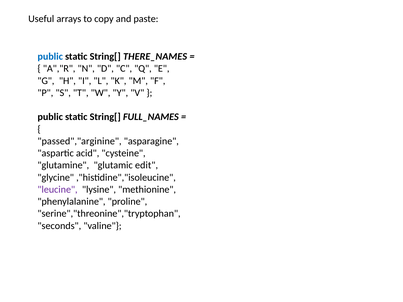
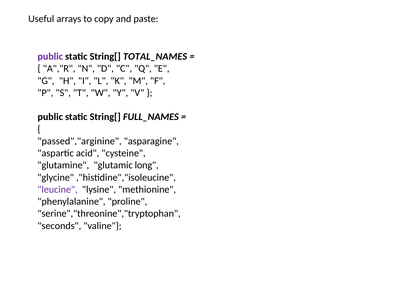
public colour: blue -> purple (50, 57)
THERE_NAMES: THERE_NAMES -> TOTAL_NAMES (155, 57)
edit: edit -> long (147, 165)
